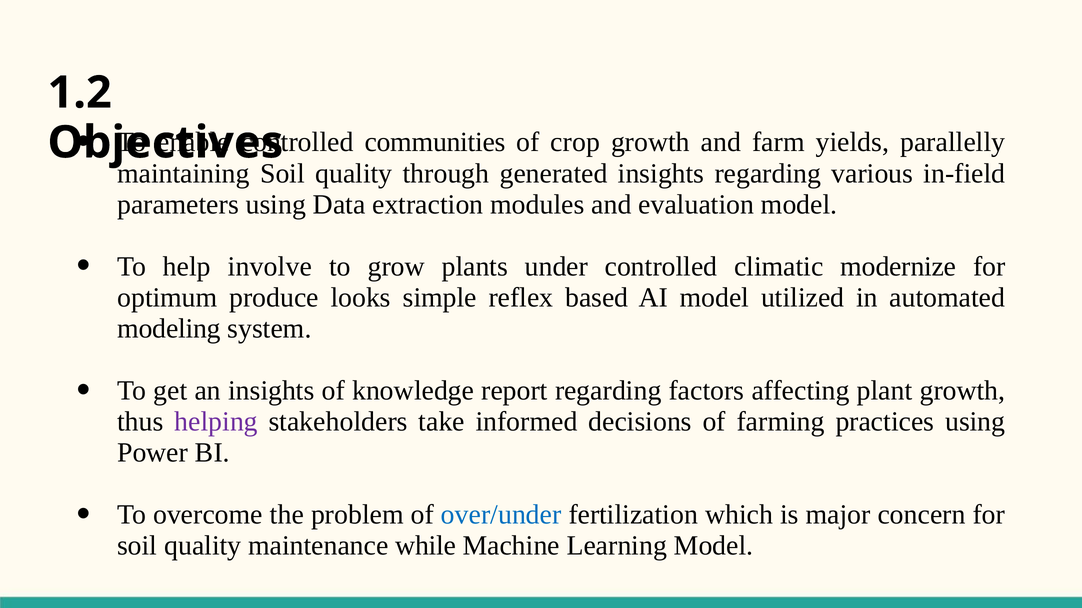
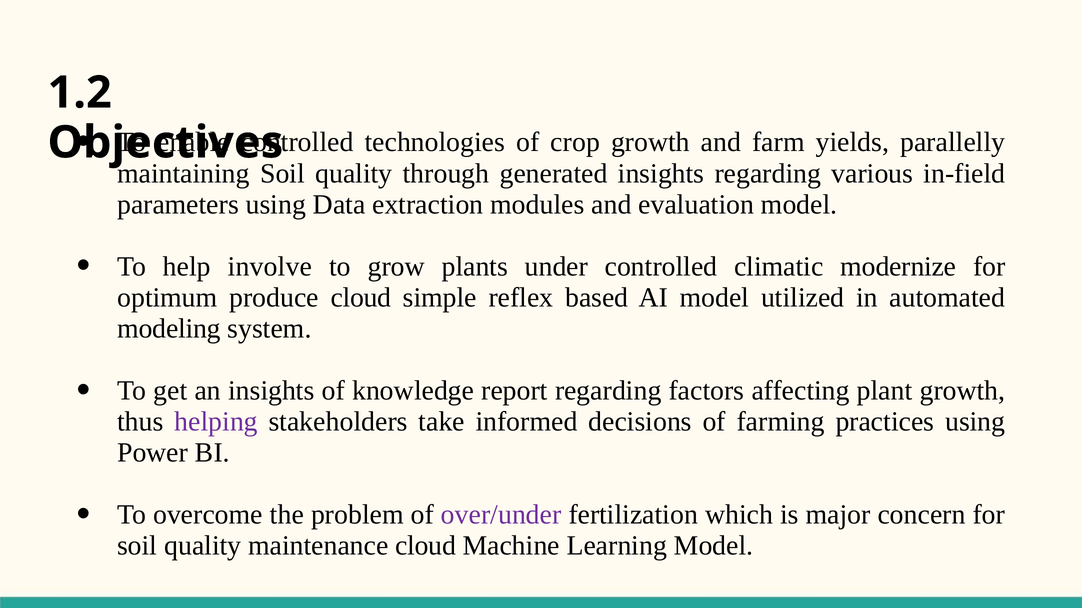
communities: communities -> technologies (435, 142)
produce looks: looks -> cloud (361, 298)
over/under colour: blue -> purple (501, 515)
maintenance while: while -> cloud (426, 546)
